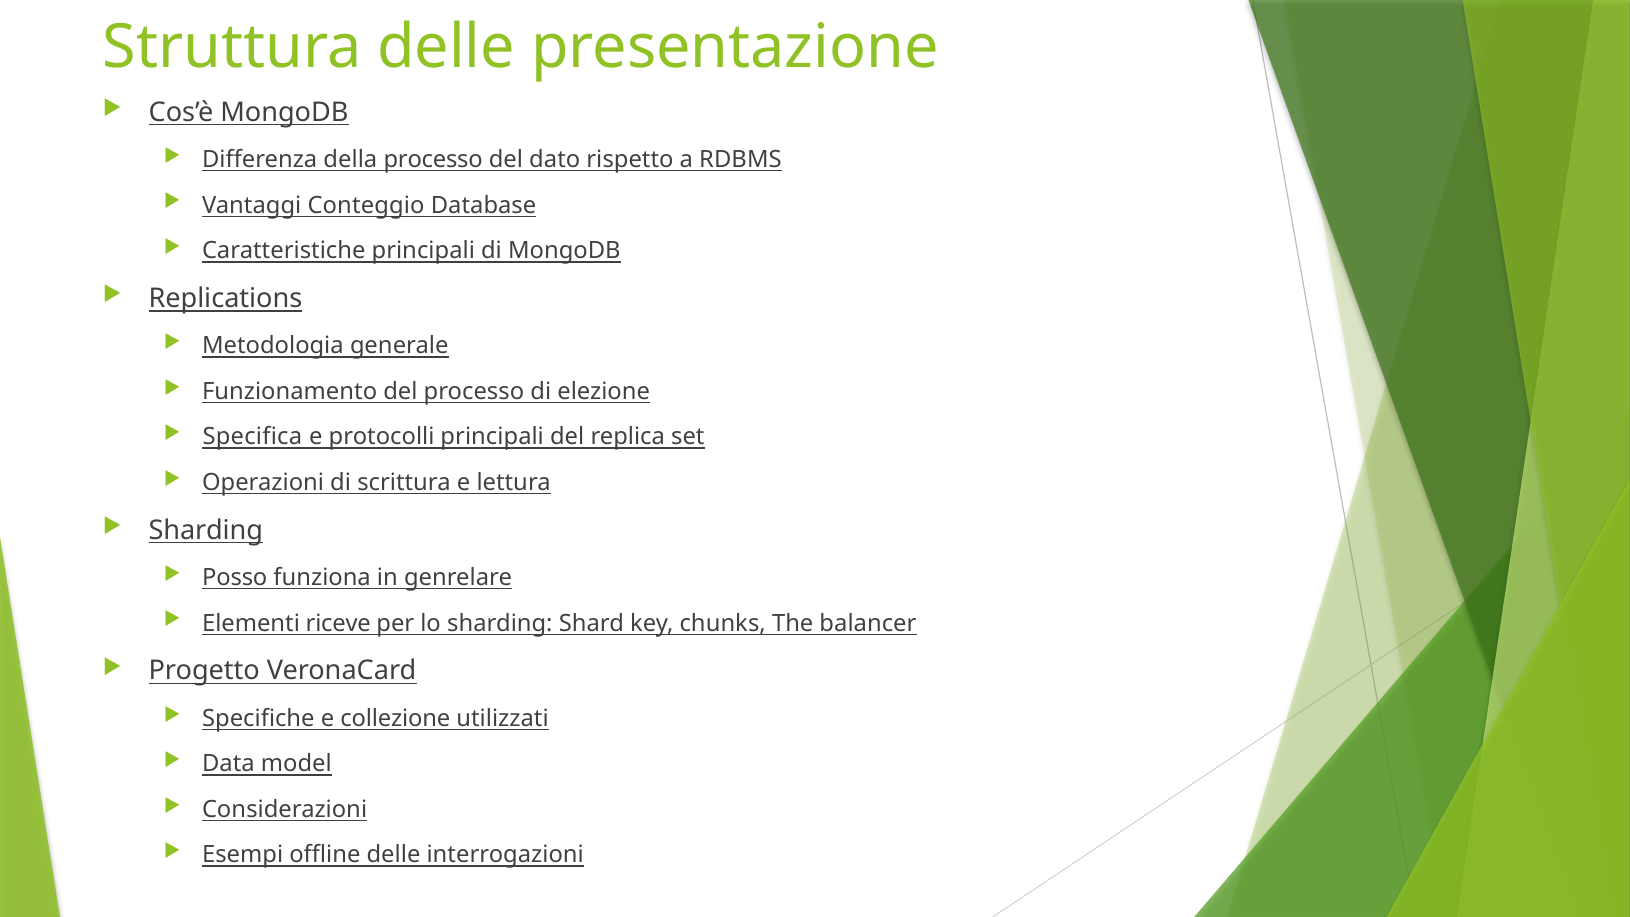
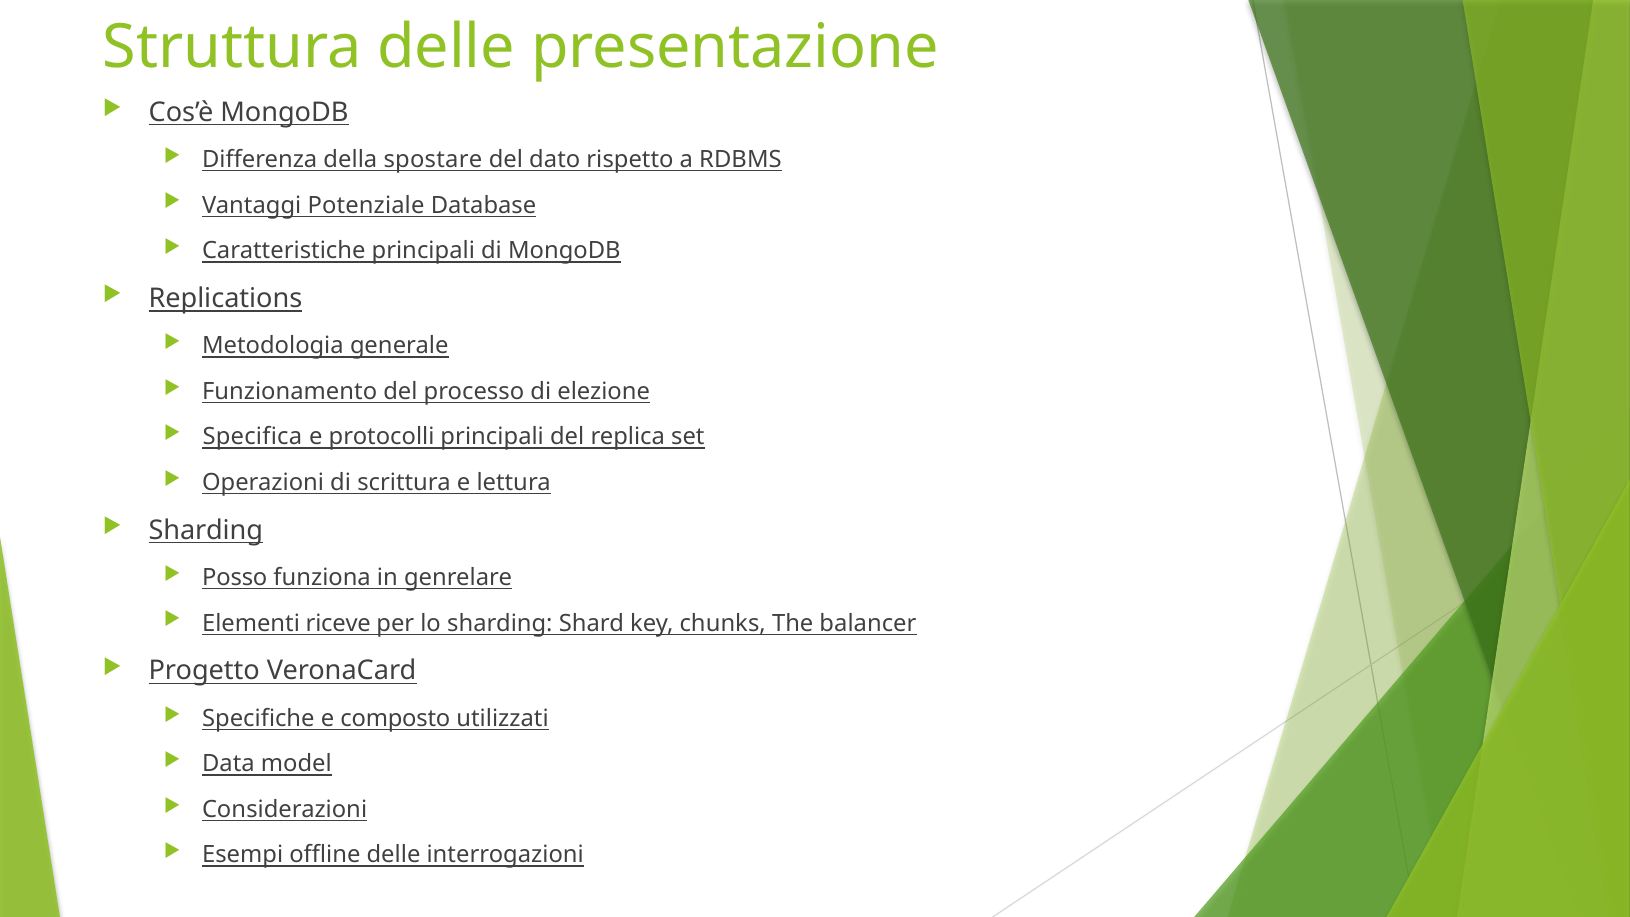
della processo: processo -> spostare (433, 160)
Conteggio: Conteggio -> Potenziale (366, 205)
collezione: collezione -> composto (395, 718)
